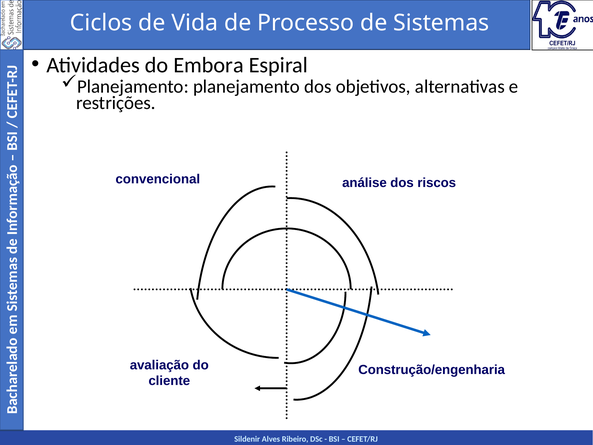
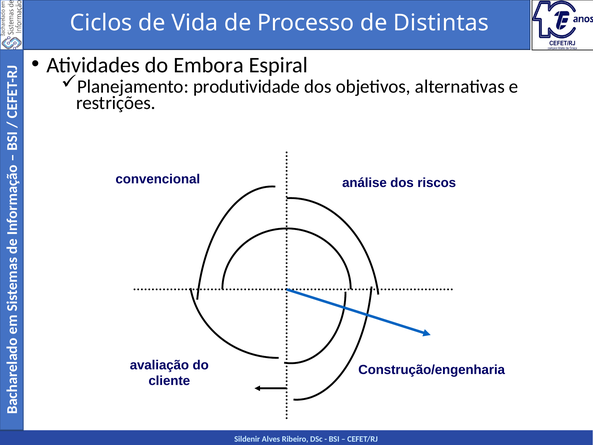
Sistemas: Sistemas -> Distintas (441, 23)
Planejamento planejamento: planejamento -> produtividade (247, 87)
